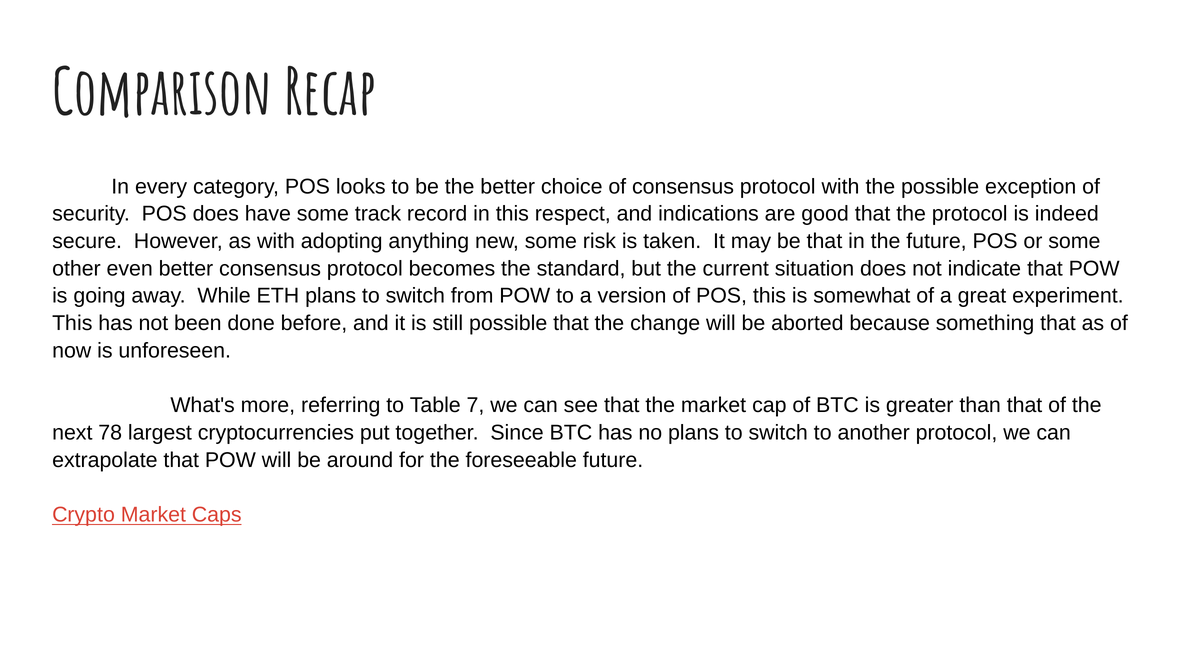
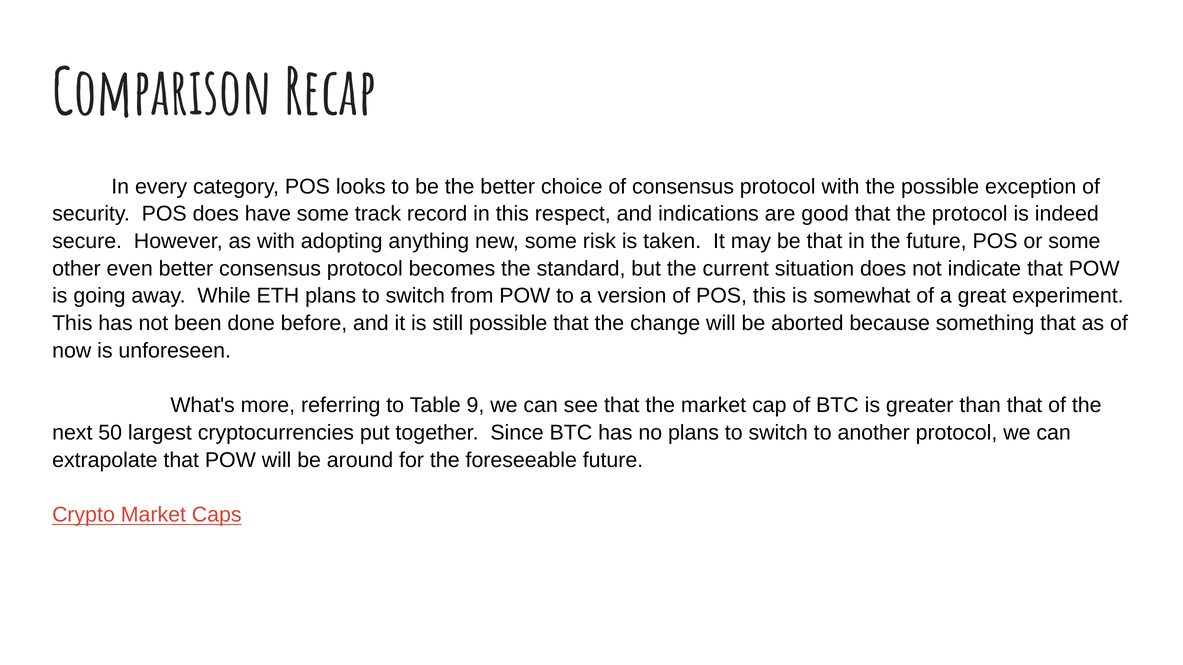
7: 7 -> 9 (476, 406)
78: 78 -> 50 (110, 433)
